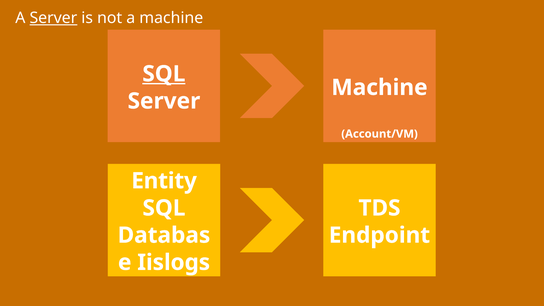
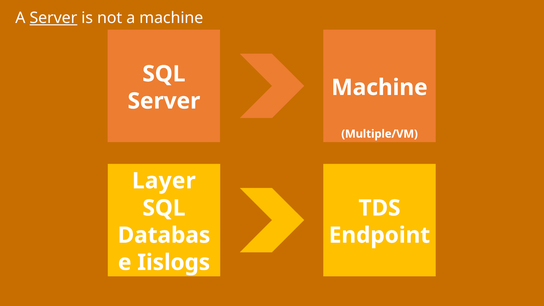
SQL underline: present -> none (164, 74)
Account/VM: Account/VM -> Multiple/VM (380, 134)
Entity: Entity -> Layer (164, 181)
